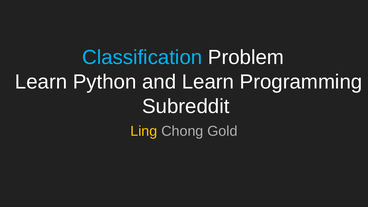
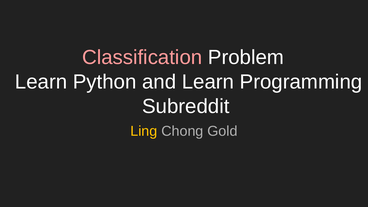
Classification colour: light blue -> pink (142, 57)
